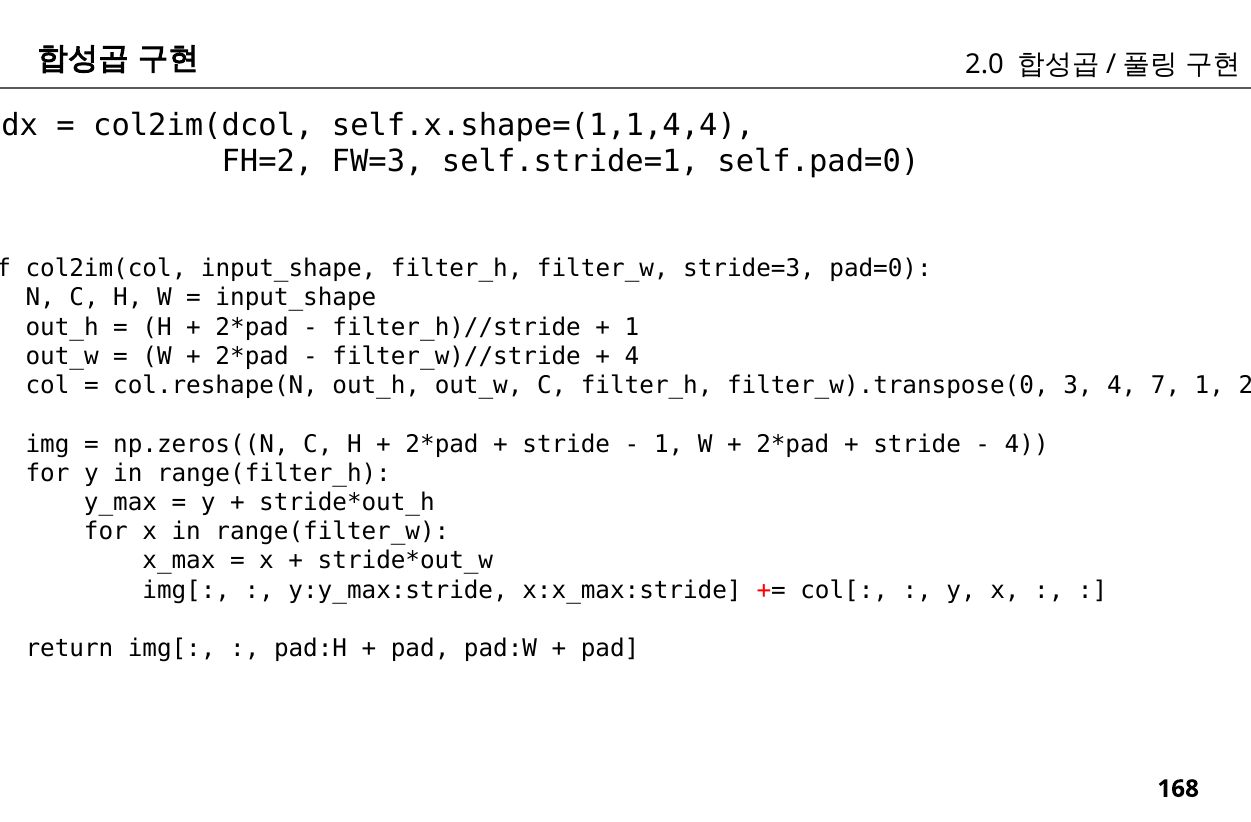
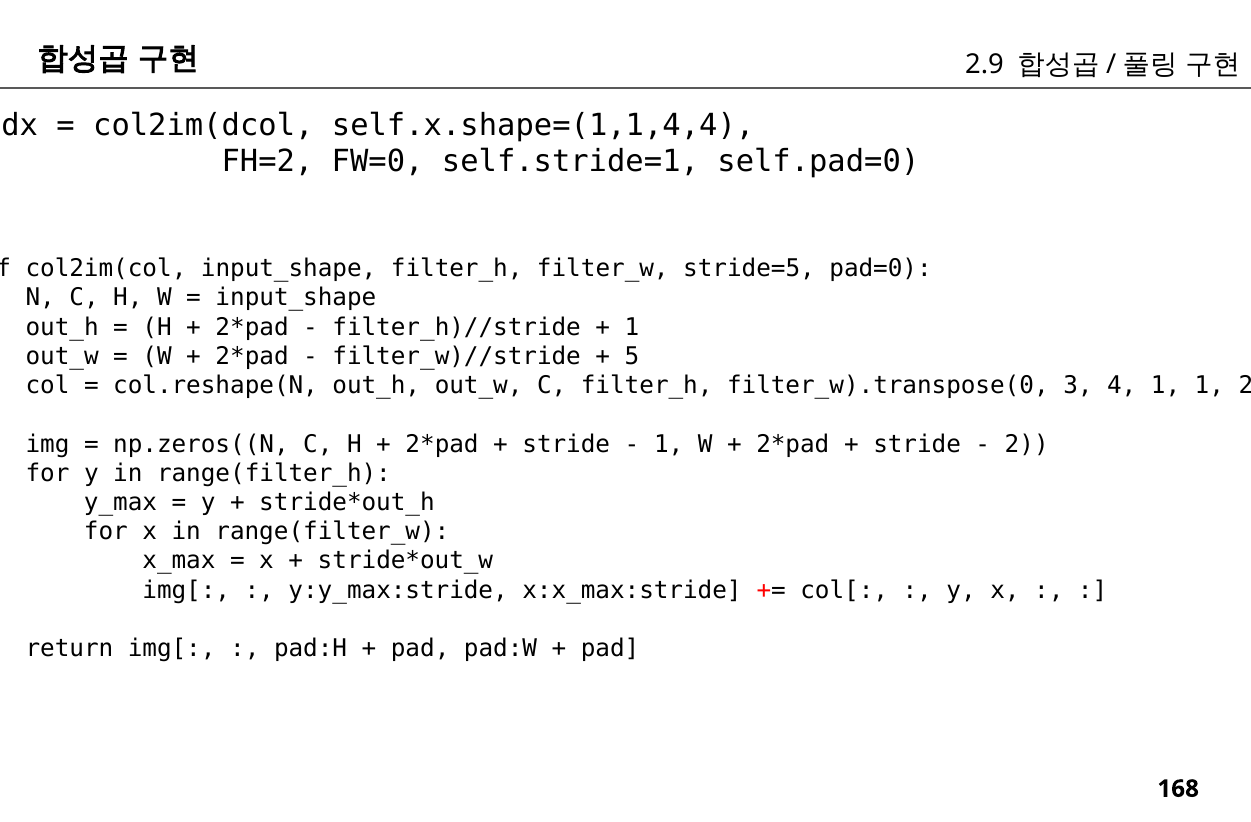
2.0: 2.0 -> 2.9 (984, 64)
FW=3: FW=3 -> FW=0 (378, 162)
stride=3: stride=3 -> stride=5 (749, 269)
4: 4 -> 5 (632, 356)
4 7: 7 -> 1 (1166, 385)
4: 4 -> 2 (1027, 444)
